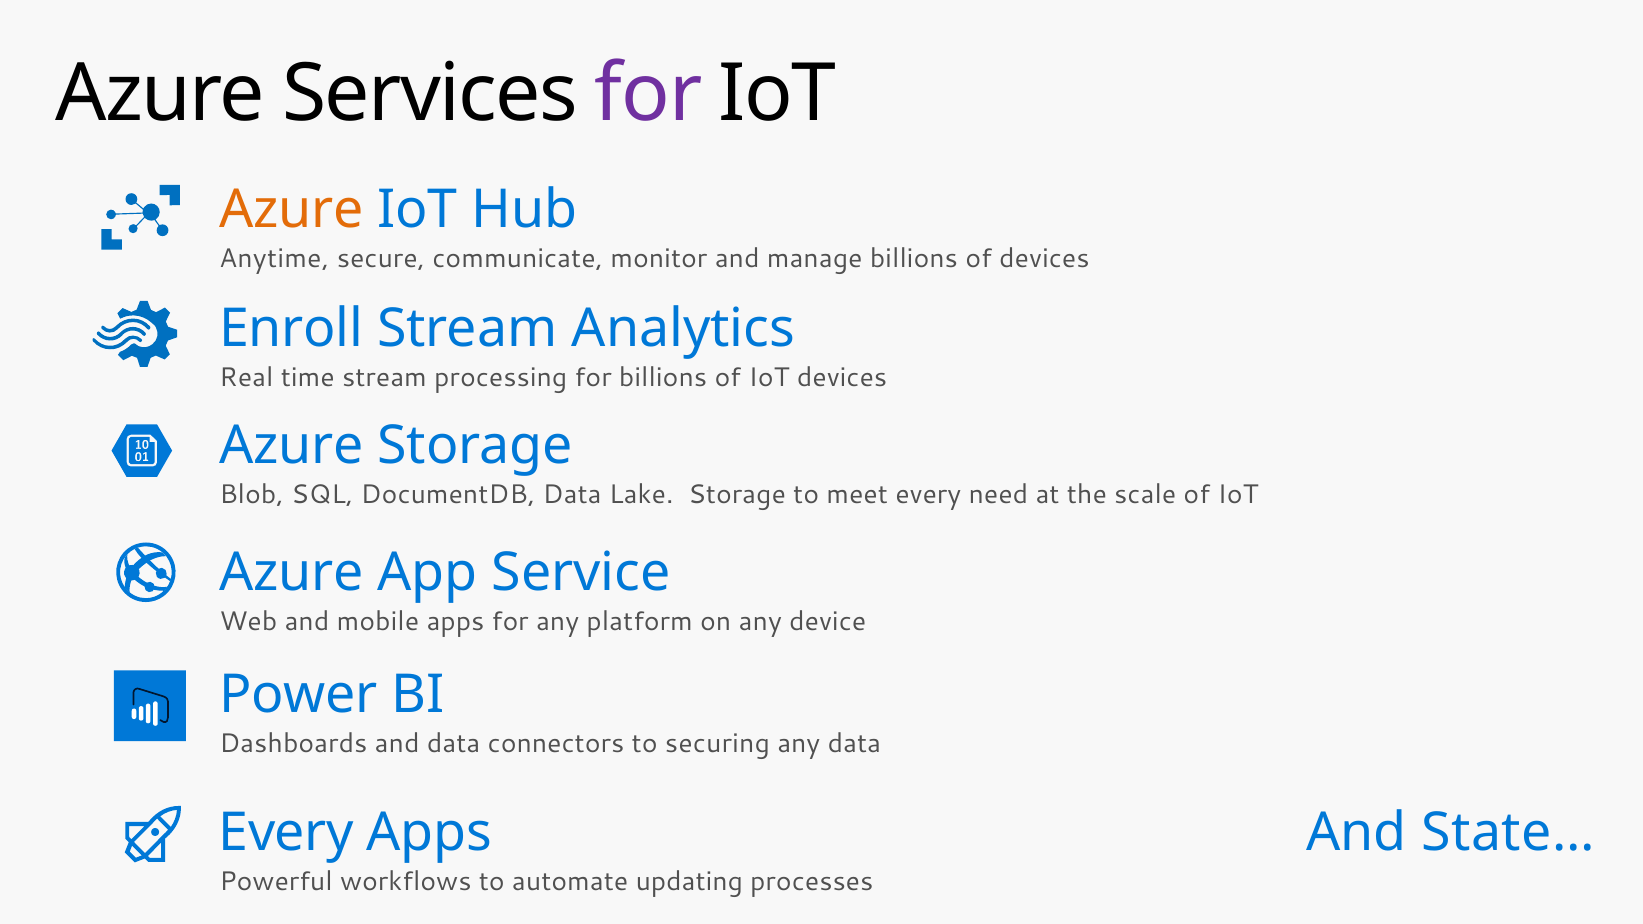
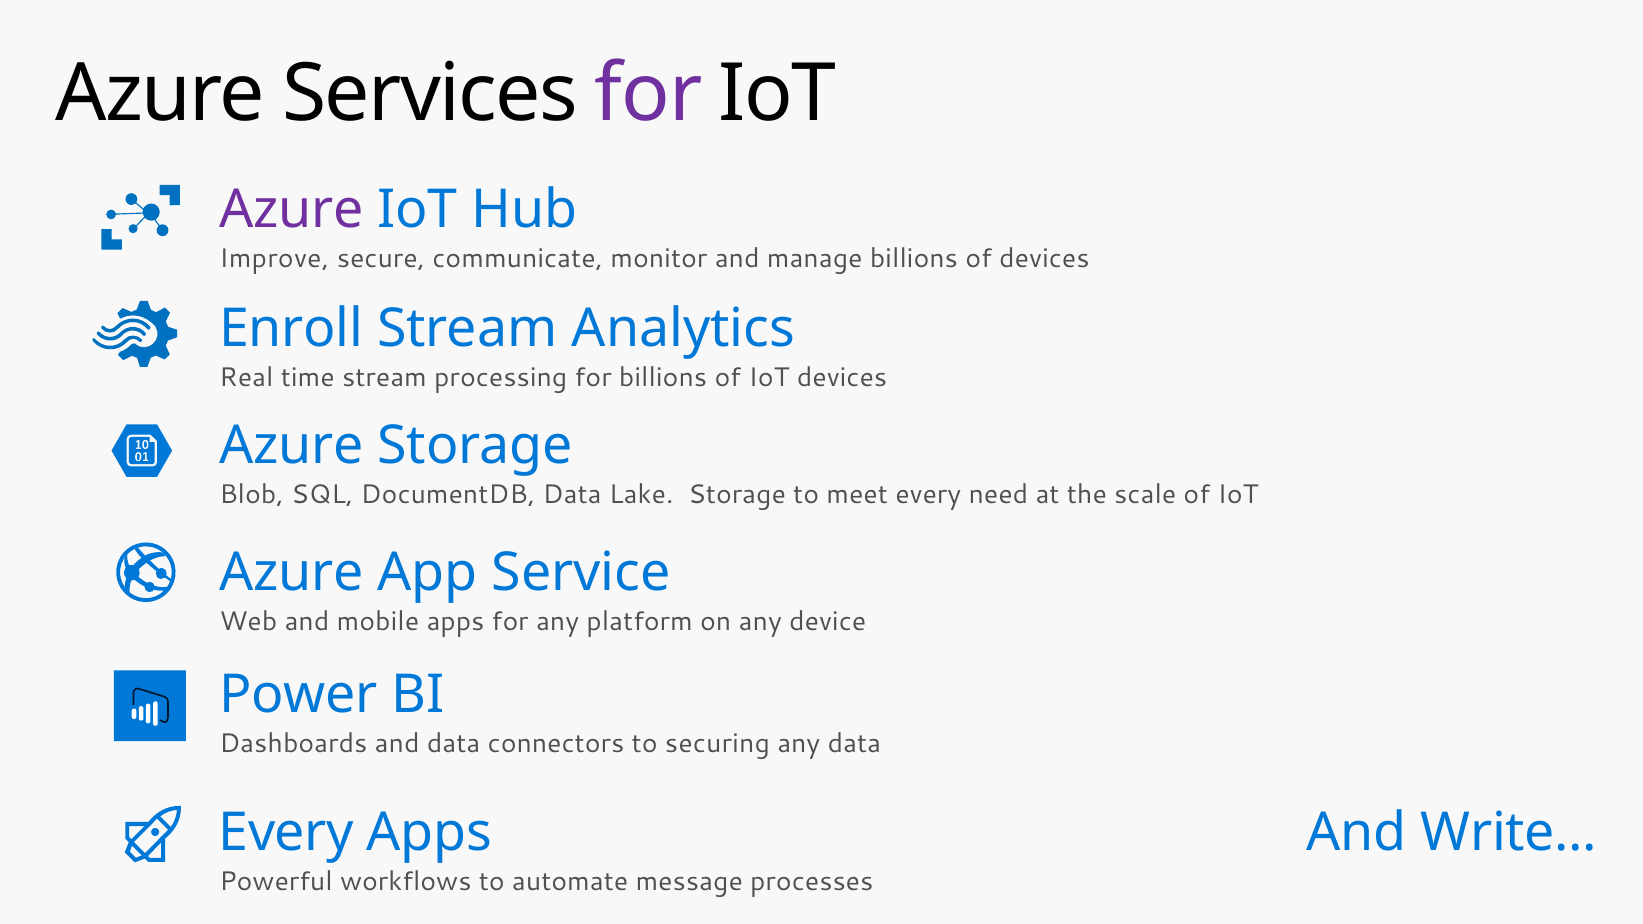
Azure colour: orange -> purple (291, 210)
Anytime: Anytime -> Improve (274, 259)
State…: State… -> Write… (1509, 833)
updating: updating -> message (689, 882)
